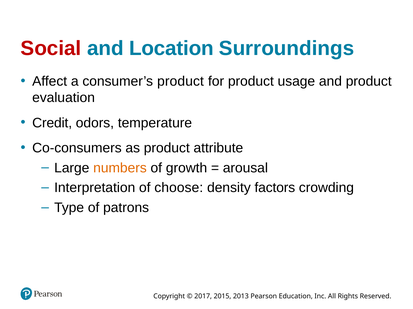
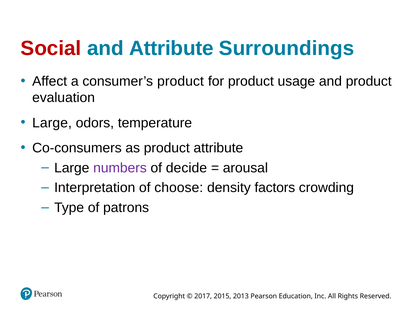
and Location: Location -> Attribute (171, 48)
Credit: Credit -> Large (52, 123)
numbers colour: orange -> purple (120, 168)
growth: growth -> decide (186, 168)
